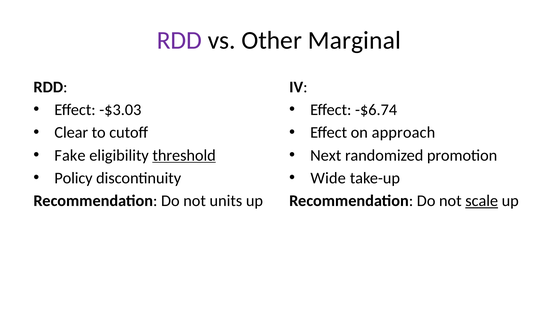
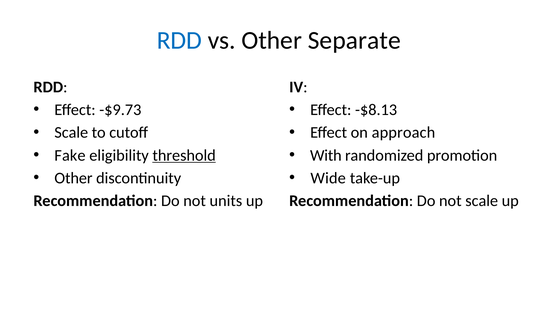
RDD colour: purple -> blue (179, 40)
Marginal: Marginal -> Separate (354, 40)
-$3.03: -$3.03 -> -$9.73 (120, 110)
-$6.74: -$6.74 -> -$8.13 (376, 110)
Clear: Clear -> Scale (71, 133)
Next: Next -> With (326, 155)
Policy: Policy -> Other (73, 178)
scale underline: present -> none (482, 201)
